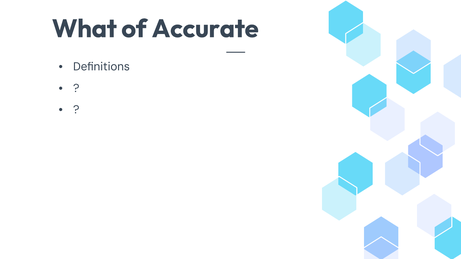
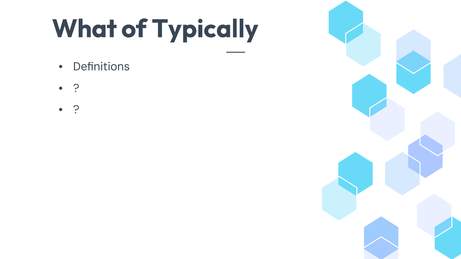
Accurate: Accurate -> Typically (205, 29)
